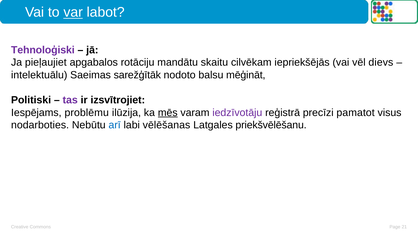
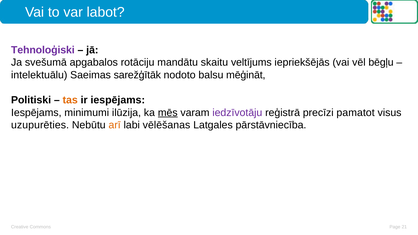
var underline: present -> none (73, 12)
pieļaujiet: pieļaujiet -> svešumā (46, 63)
cilvēkam: cilvēkam -> veltījums (251, 63)
dievs: dievs -> bēgļu (381, 63)
tas colour: purple -> orange (70, 100)
ir izsvītrojiet: izsvītrojiet -> iespējams (118, 100)
problēmu: problēmu -> minimumi (87, 113)
nodarboties: nodarboties -> uzupurēties (40, 125)
arī colour: blue -> orange (115, 125)
priekšvēlēšanu: priekšvēlēšanu -> pārstāvniecība (271, 125)
